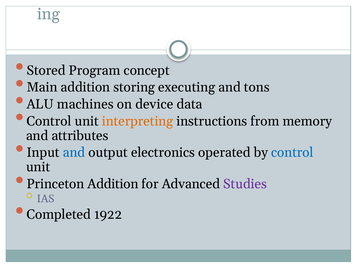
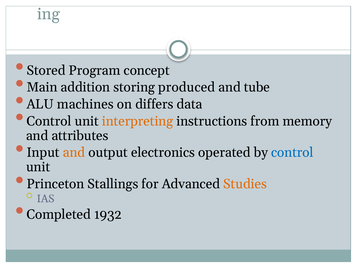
executing: executing -> produced (187, 87)
tons: tons -> tube (257, 87)
device: device -> differs (154, 104)
and colour: blue -> orange (74, 152)
Princeton Addition: Addition -> Stallings (113, 184)
Studies colour: purple -> orange (245, 184)
1922: 1922 -> 1932 (108, 214)
